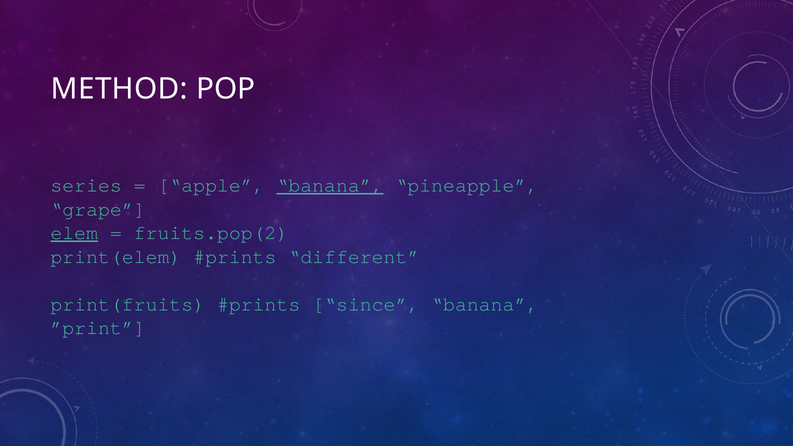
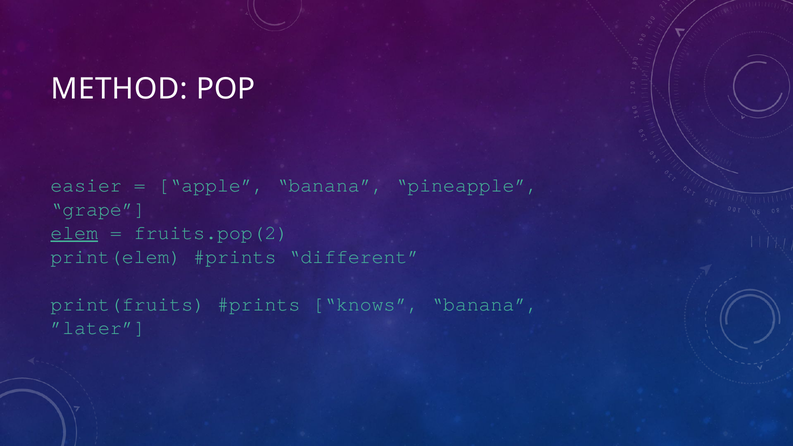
series: series -> easier (86, 185)
banana underline: present -> none (330, 185)
since: since -> knows (366, 304)
”print: ”print -> ”later (98, 328)
